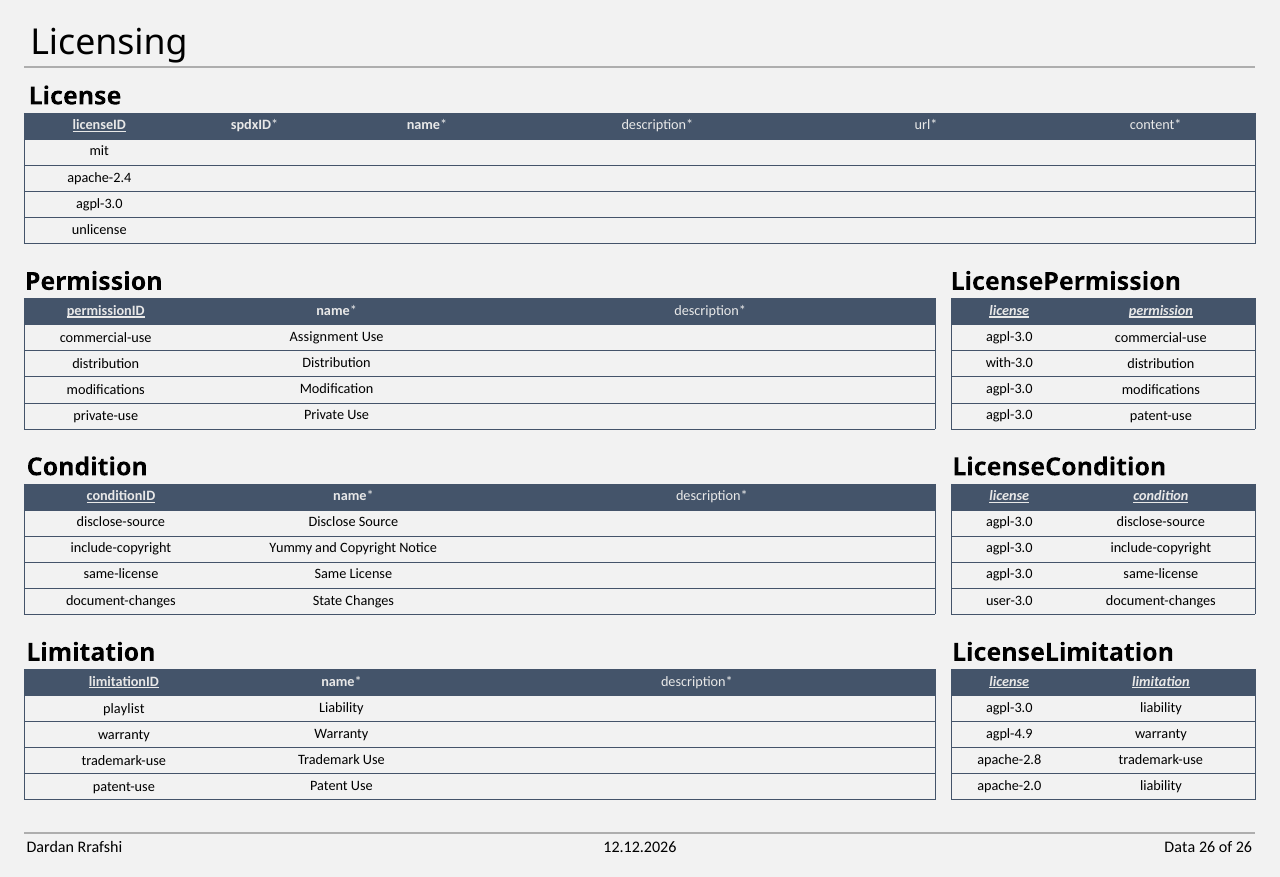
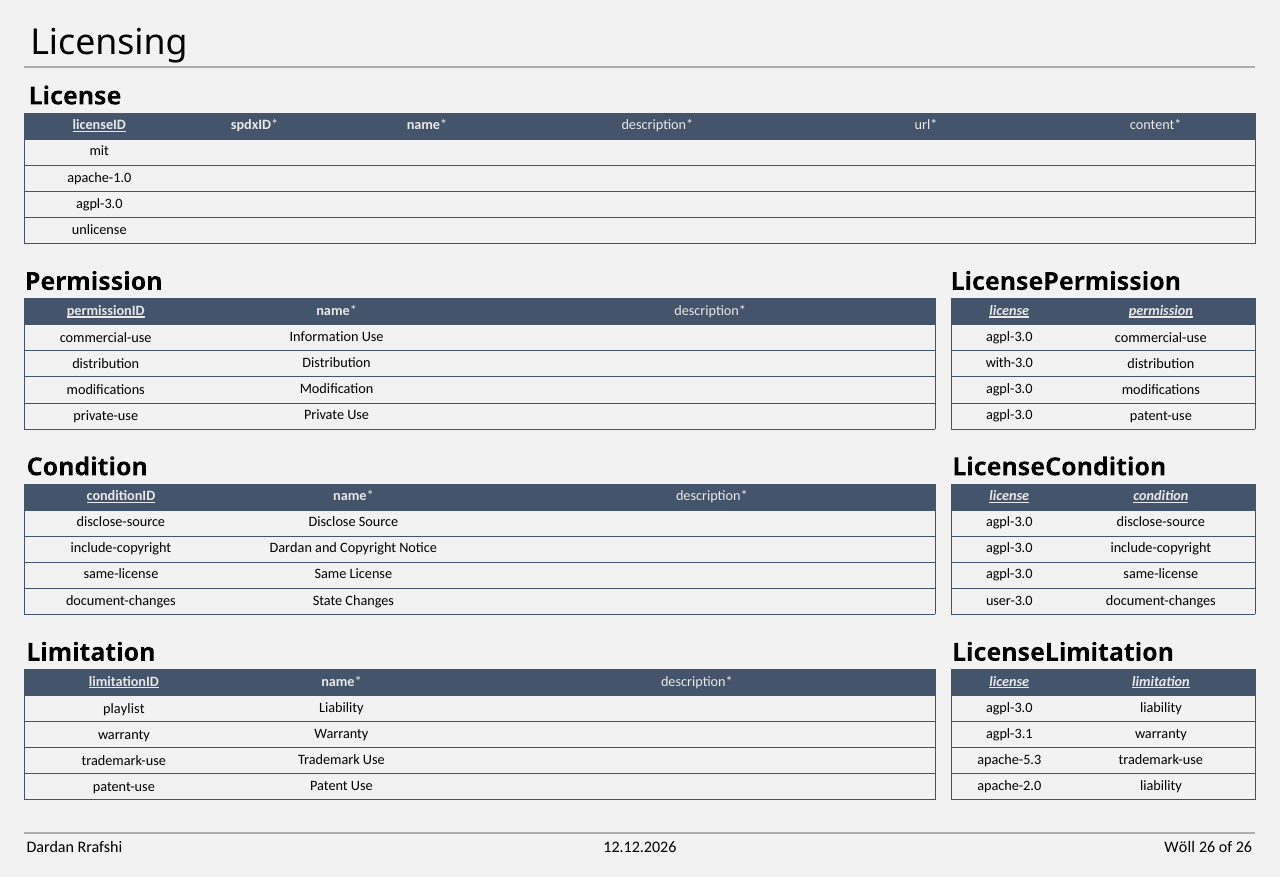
apache-2.4: apache-2.4 -> apache-1.0 (99, 177)
Assignment: Assignment -> Information (324, 337)
include-copyright Yummy: Yummy -> Dardan (291, 548)
agpl-4.9: agpl-4.9 -> agpl-3.1 (1009, 733)
apache-2.8: apache-2.8 -> apache-5.3 (1009, 760)
Data: Data -> Wöll (1180, 847)
